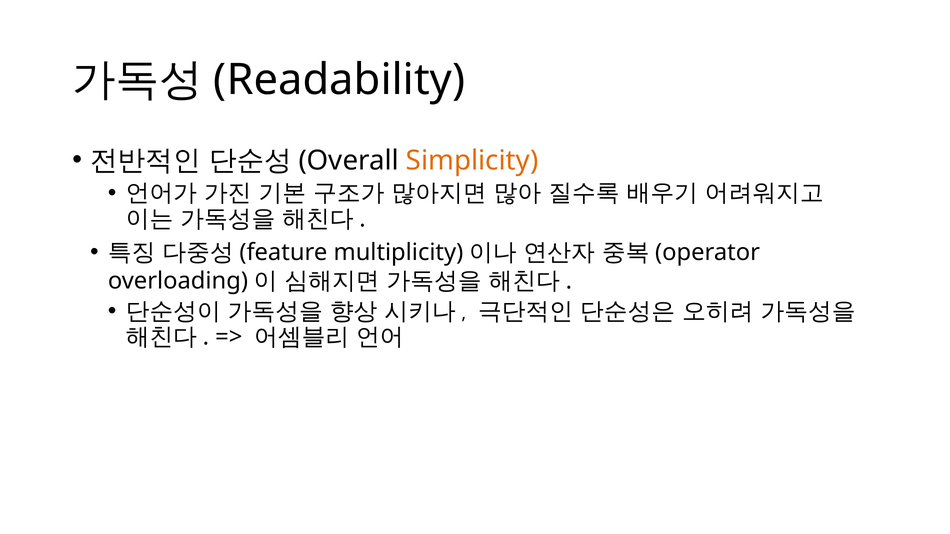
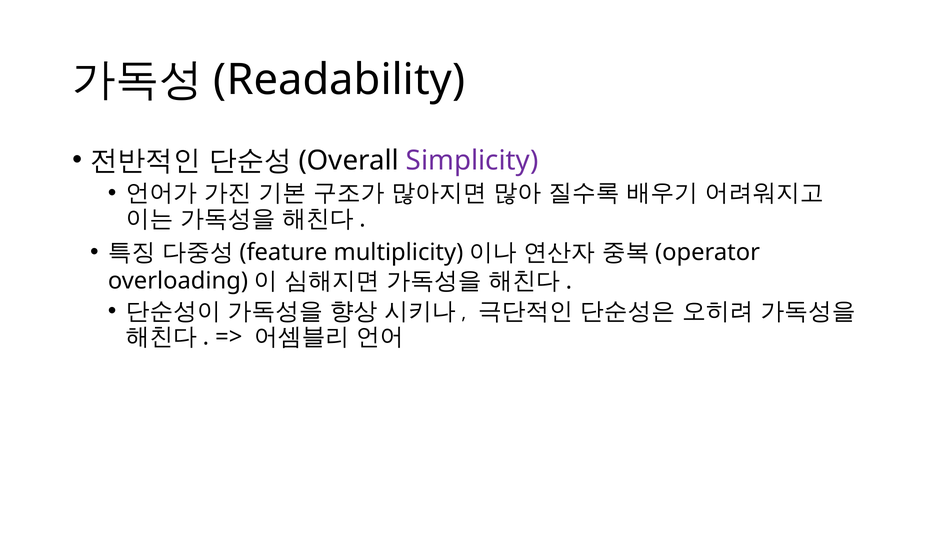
Simplicity colour: orange -> purple (472, 161)
